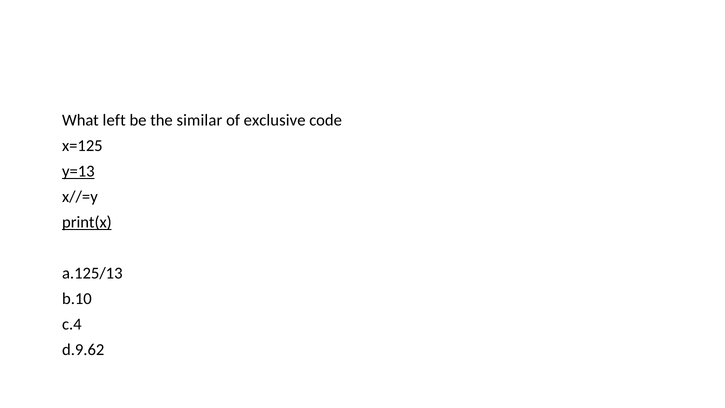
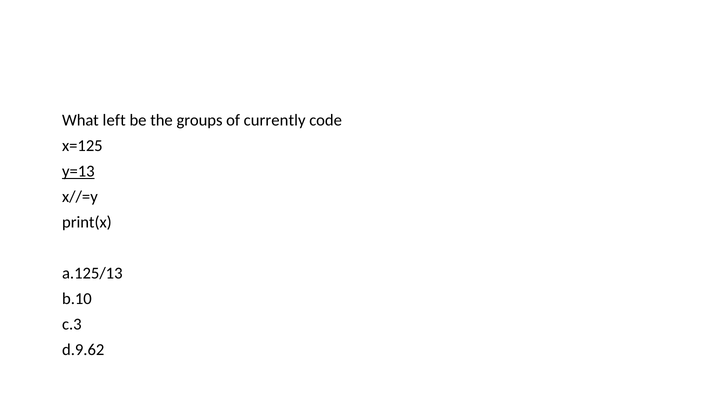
similar: similar -> groups (200, 120)
exclusive: exclusive -> currently (275, 120)
print(x underline: present -> none (87, 222)
c.4: c.4 -> c.3 (72, 324)
